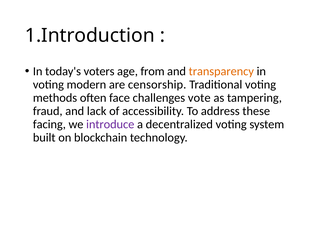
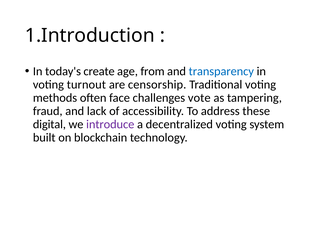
voters: voters -> create (99, 71)
transparency colour: orange -> blue (221, 71)
modern: modern -> turnout (86, 85)
facing: facing -> digital (49, 125)
